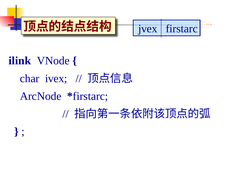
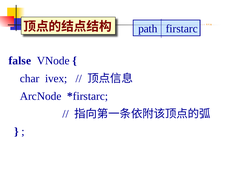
jvex: jvex -> path (148, 29)
ilink: ilink -> false (20, 61)
